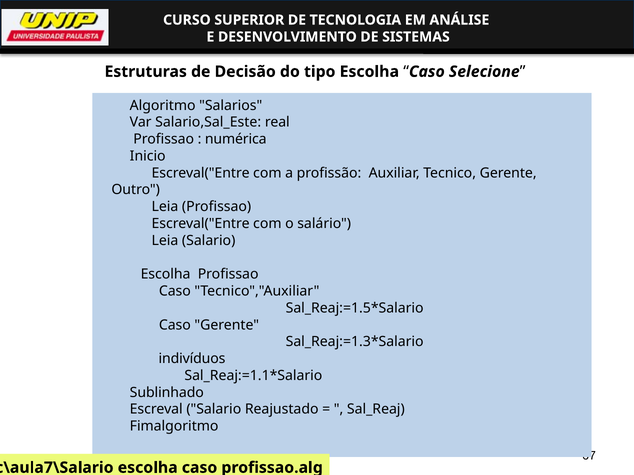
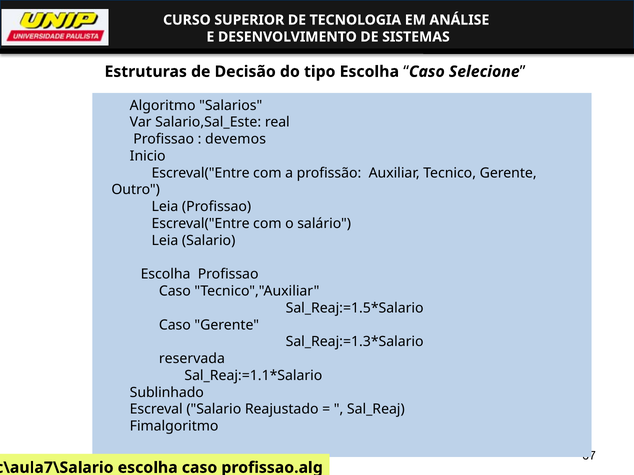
numérica: numérica -> devemos (236, 139)
indivíduos: indivíduos -> reservada (192, 359)
